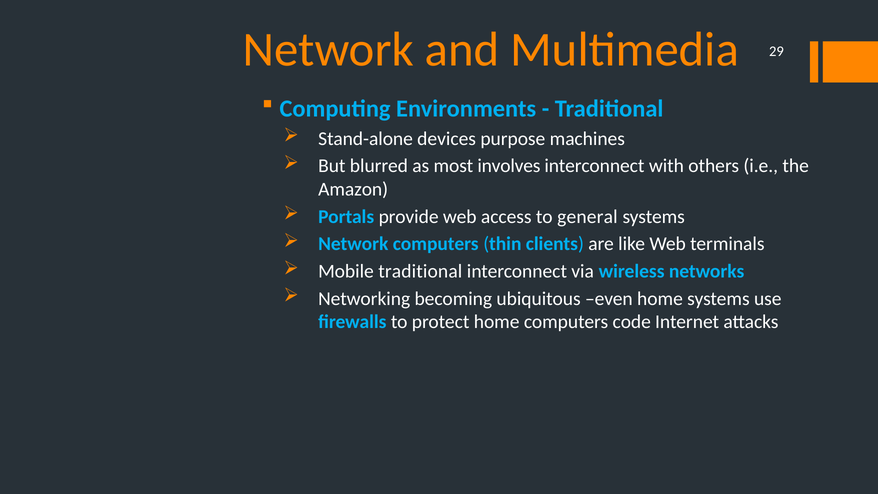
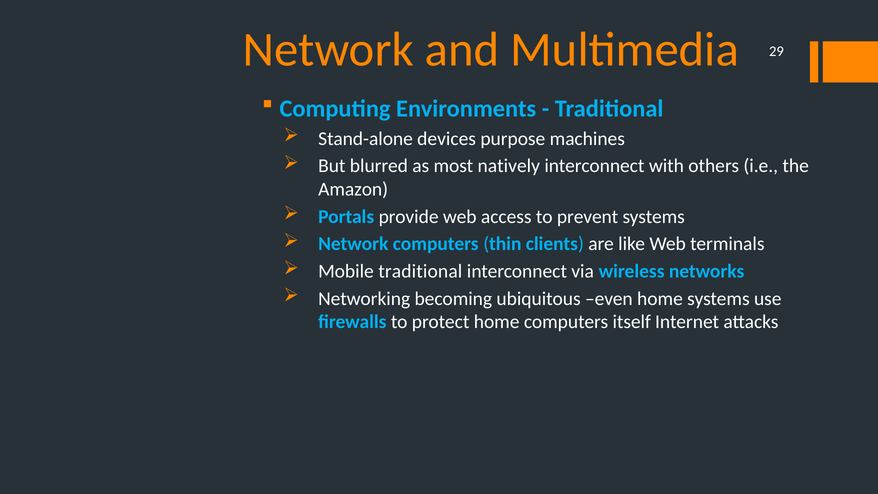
involves: involves -> natively (509, 166)
general: general -> prevent (588, 217)
code: code -> itself (632, 322)
